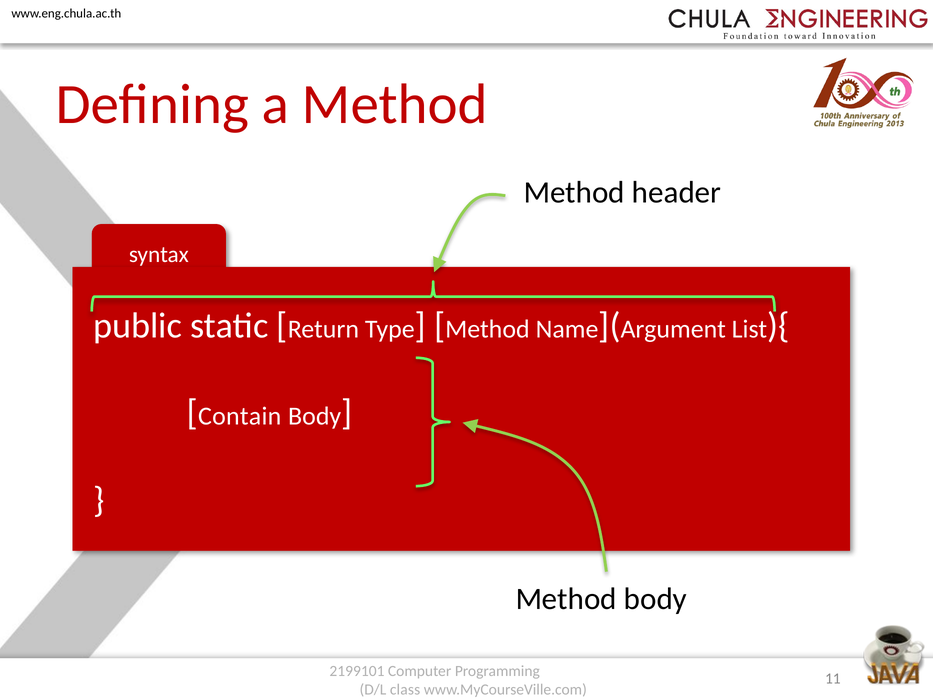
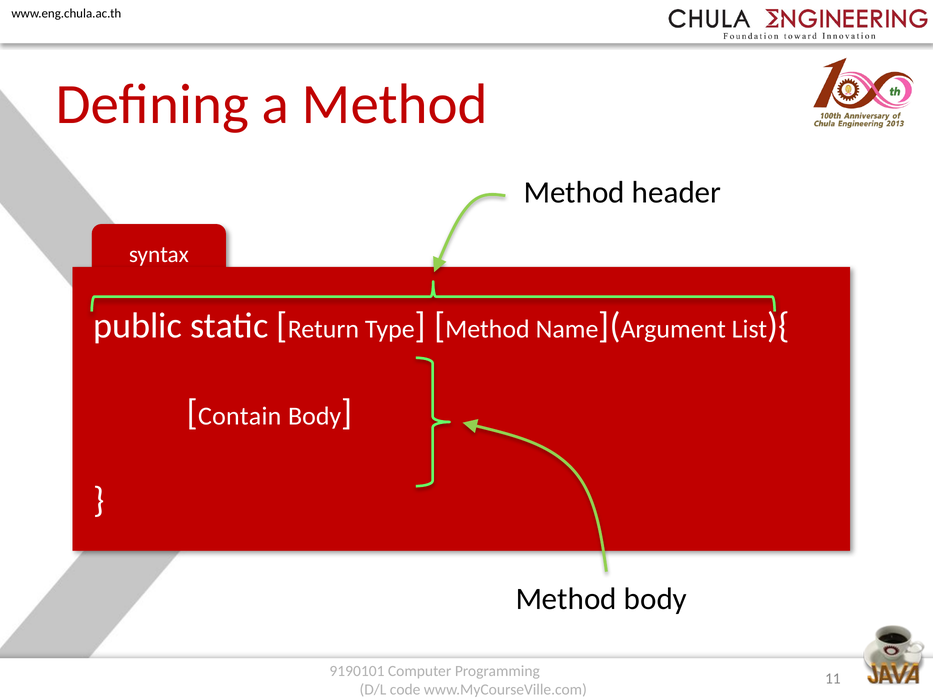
2199101: 2199101 -> 9190101 (357, 671)
class: class -> code (405, 689)
